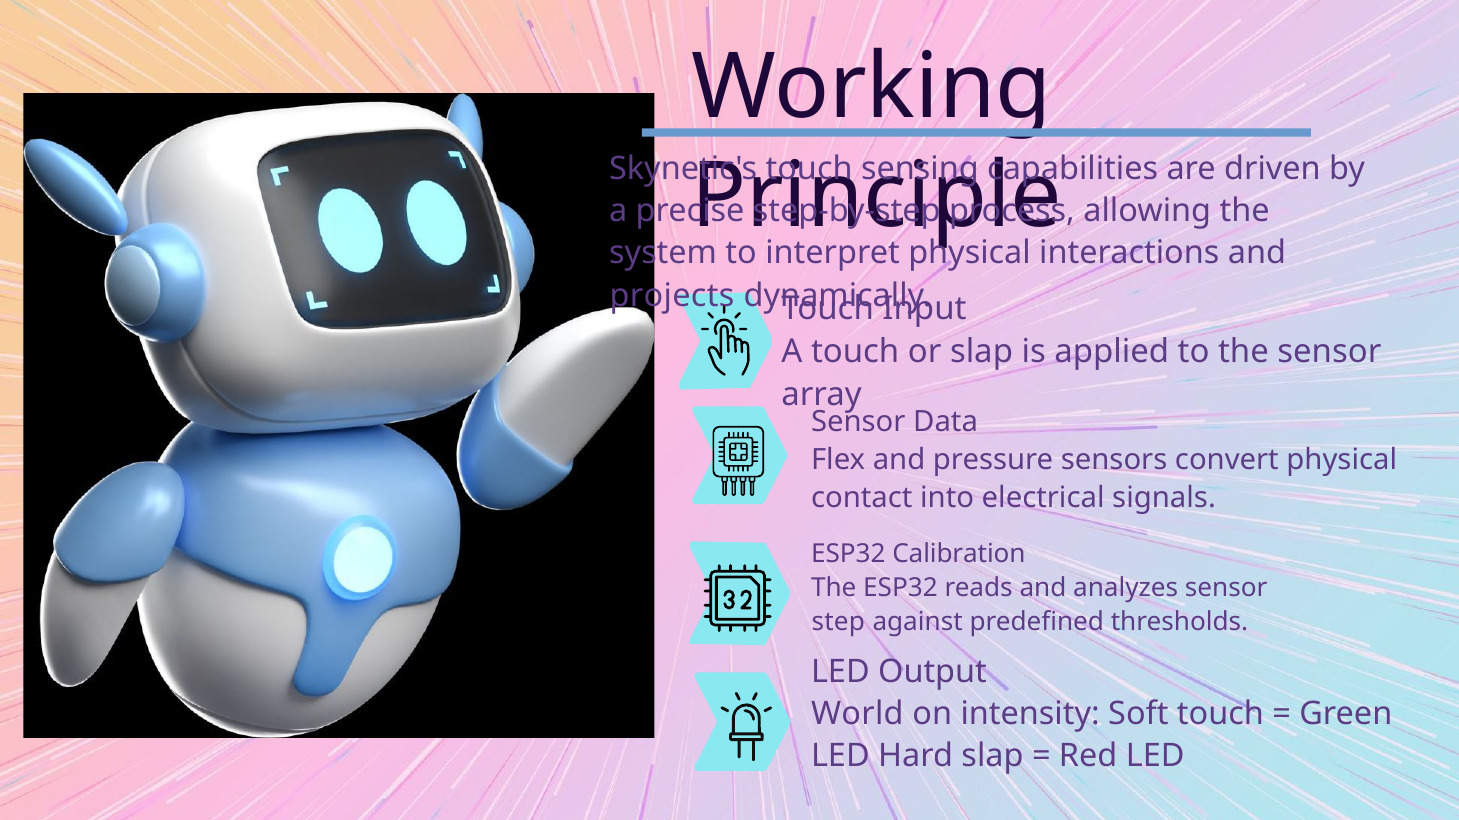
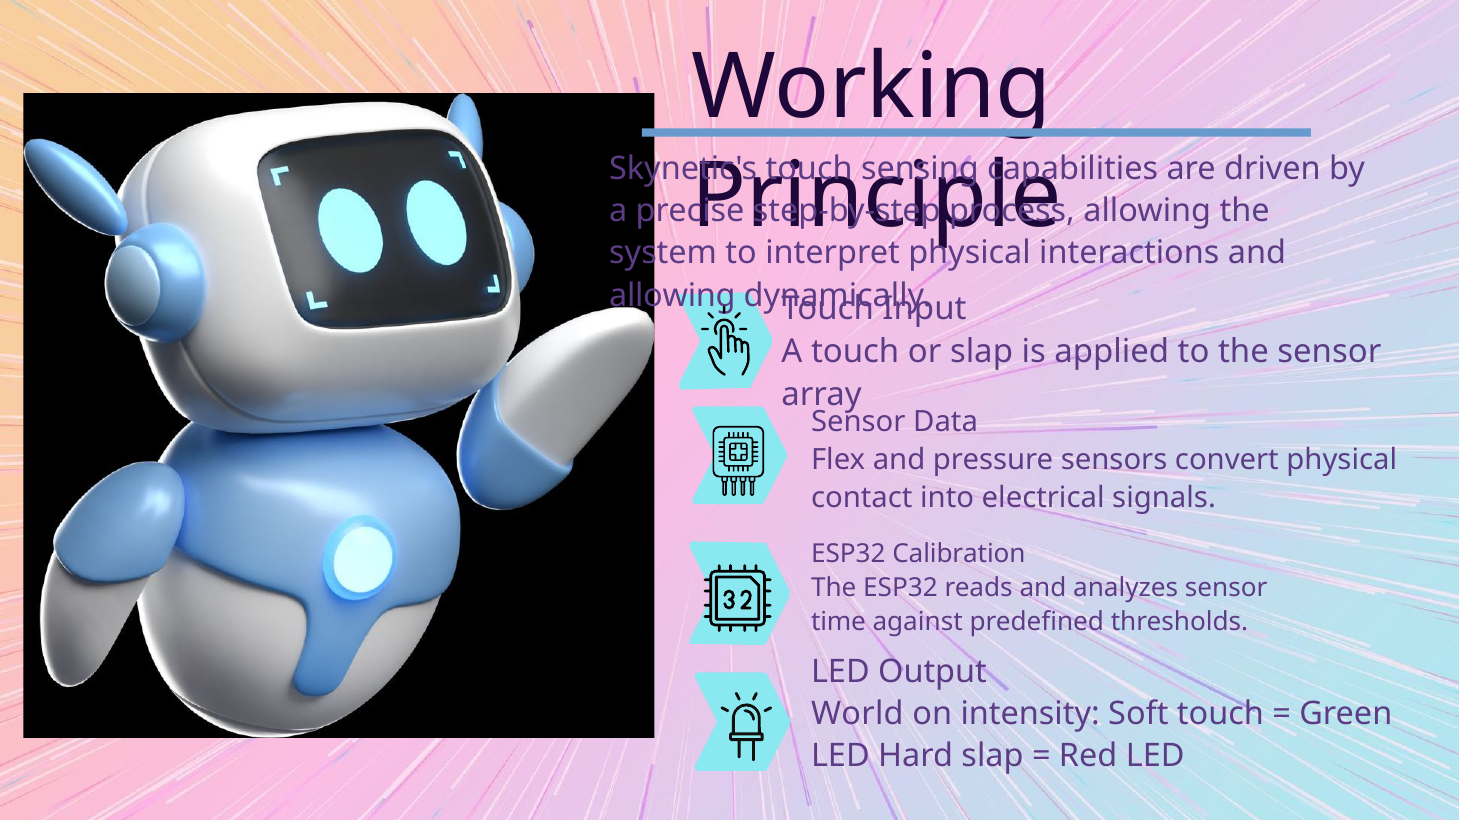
projects: projects -> allowing (672, 296)
step: step -> time (838, 622)
